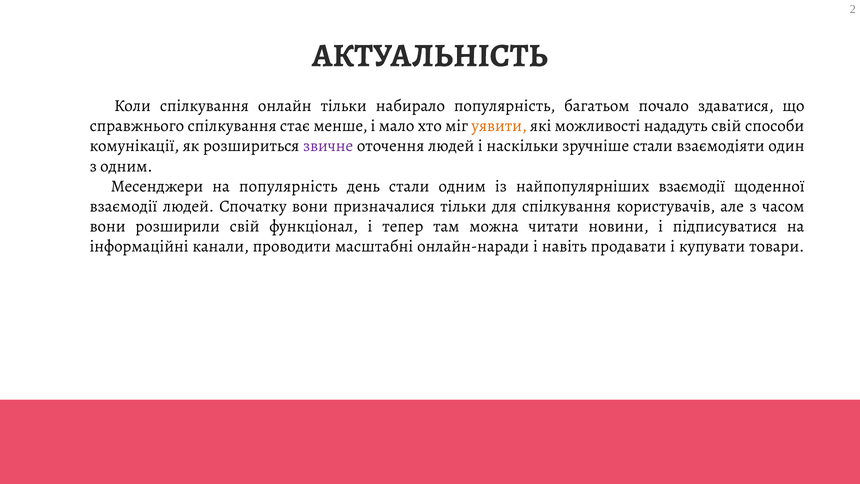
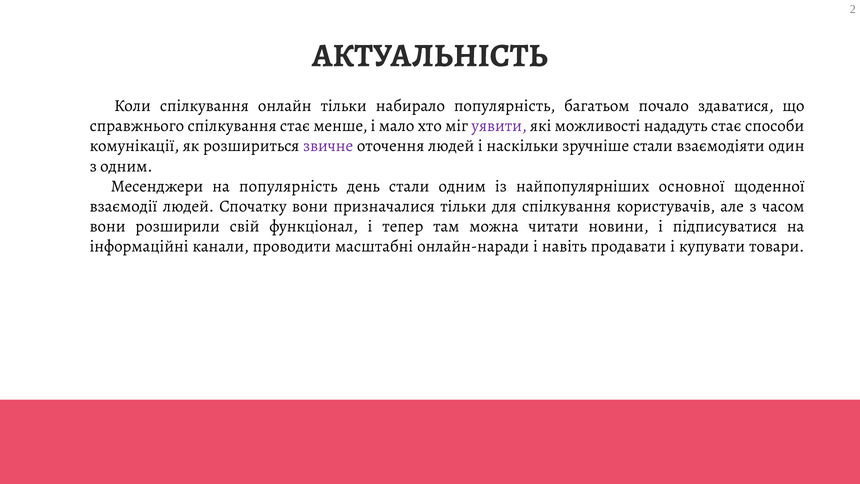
уявити colour: orange -> purple (499, 126)
нададуть свій: свій -> стає (726, 126)
найпопулярніших взаємодії: взаємодії -> основної (692, 186)
